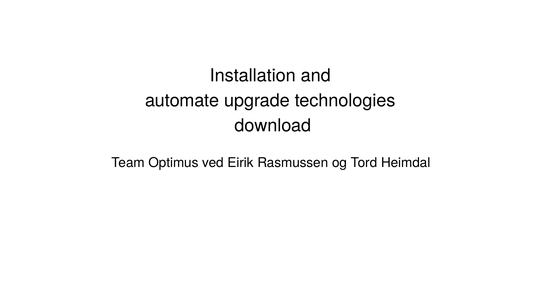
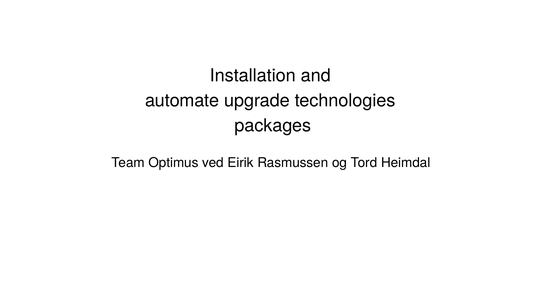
download: download -> packages (273, 126)
